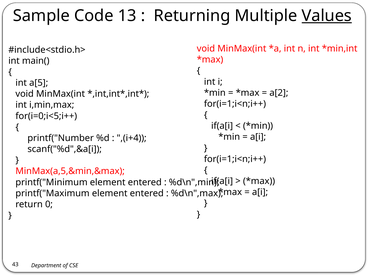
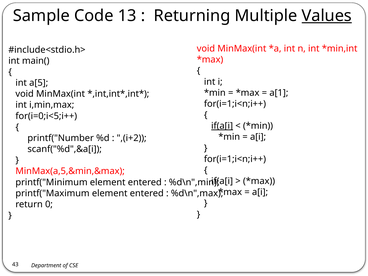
a[2: a[2 -> a[1 (279, 93)
if(a[i underline: none -> present (222, 126)
,(i+4: ,(i+4 -> ,(i+2 (132, 138)
